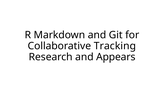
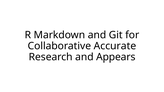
Tracking: Tracking -> Accurate (115, 46)
